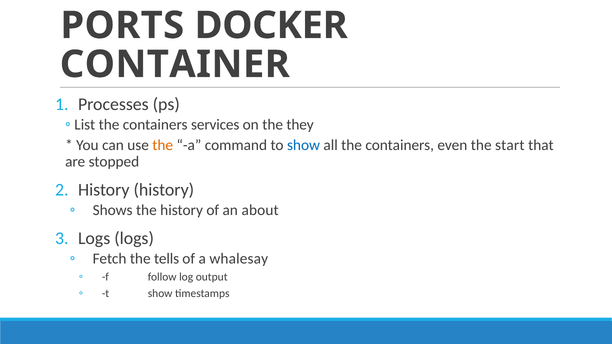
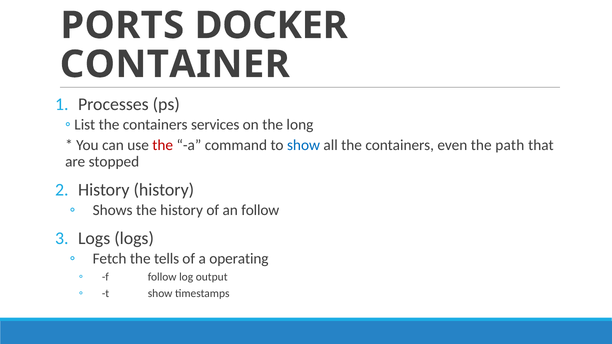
they: they -> long (300, 125)
the colour: orange -> red (163, 145)
start: start -> path (510, 145)
an about: about -> follow (260, 210)
whalesay: whalesay -> operating (239, 259)
